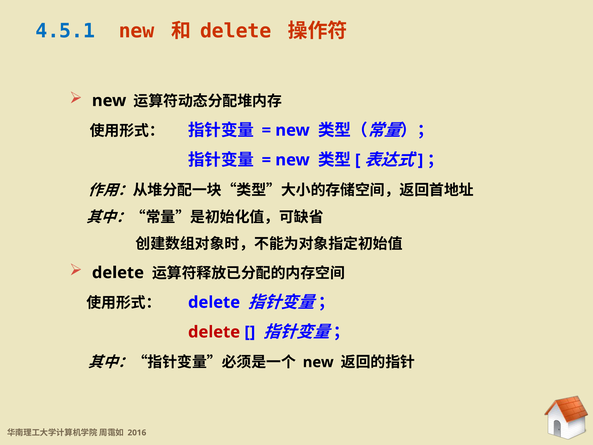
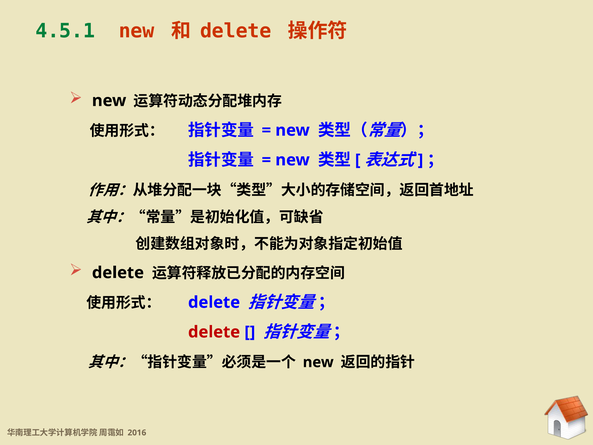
4.5.1 colour: blue -> green (65, 31)
